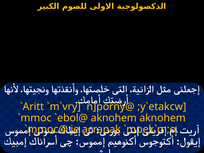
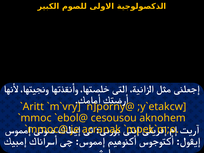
aknohem: aknohem -> cesousou (114, 118)
